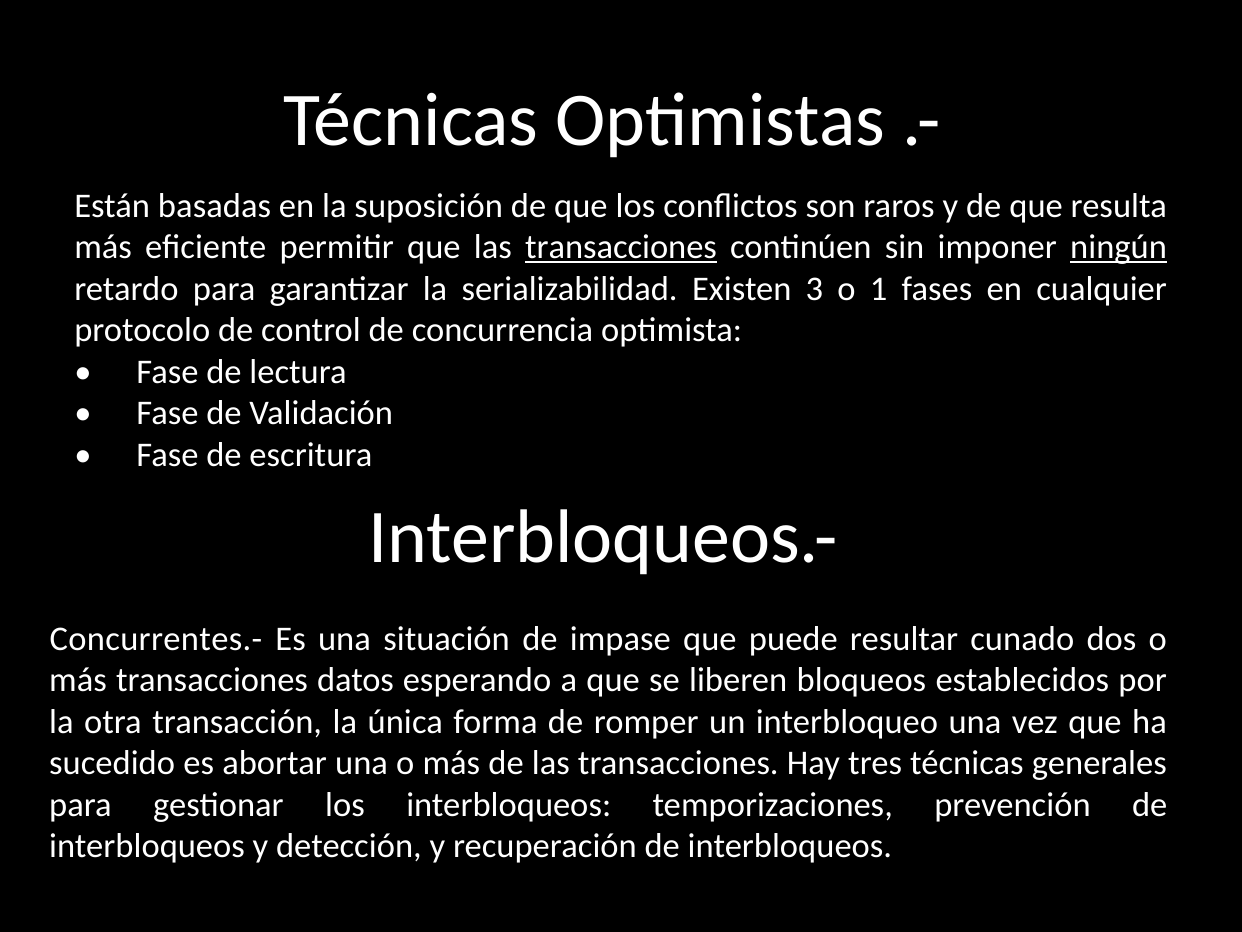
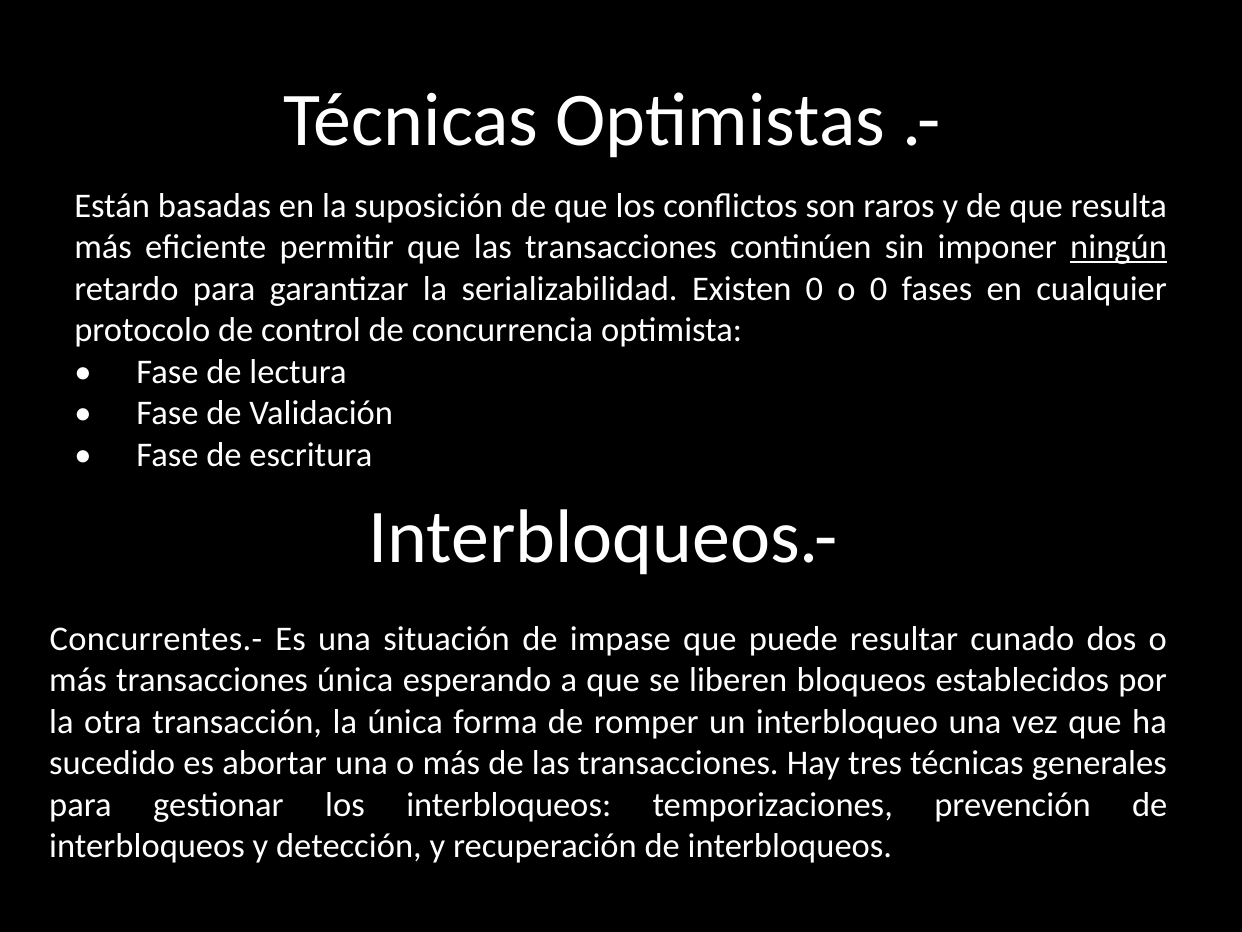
transacciones underline: present -> none (621, 247)
Existen 3: 3 -> 0 (814, 289)
o 1: 1 -> 0 (879, 289)
transacciones datos: datos -> única (355, 680)
